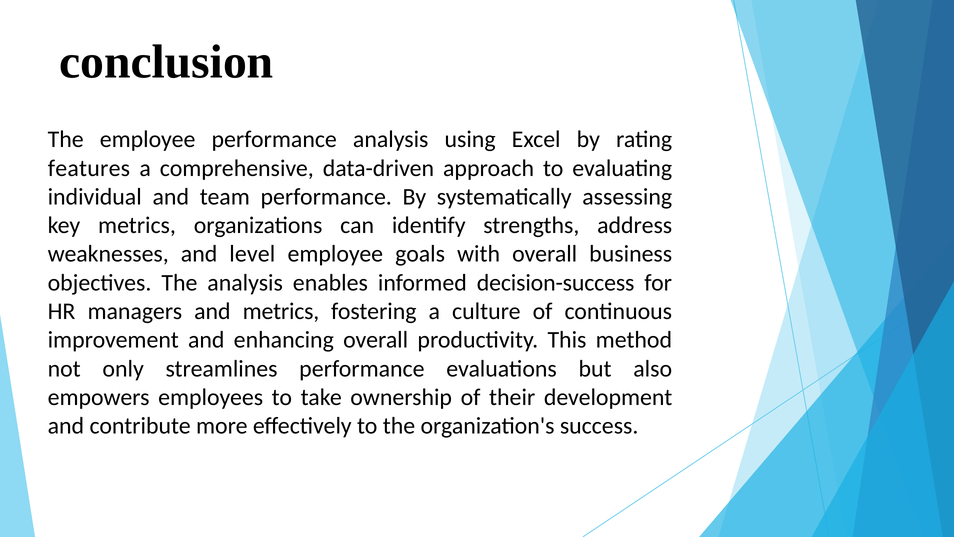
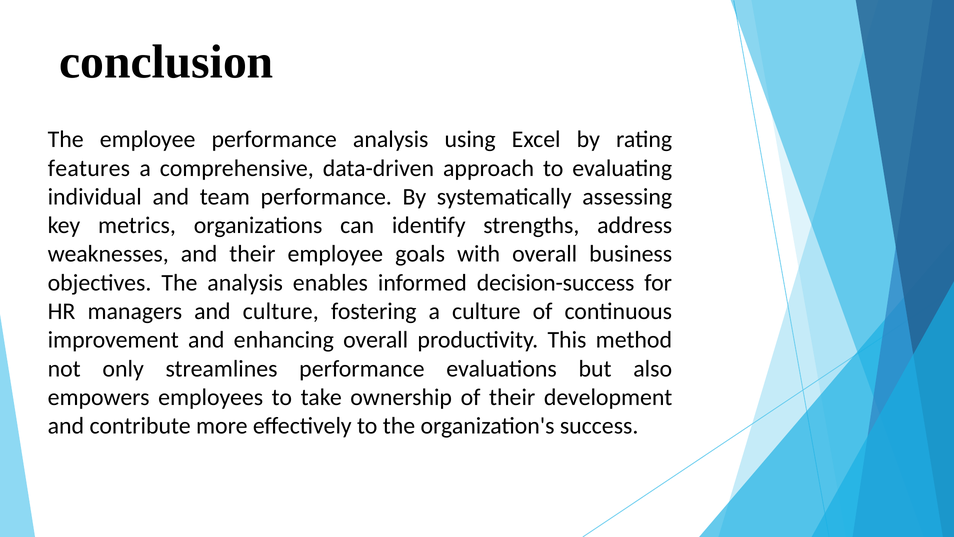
and level: level -> their (252, 254)
and metrics: metrics -> culture (281, 311)
